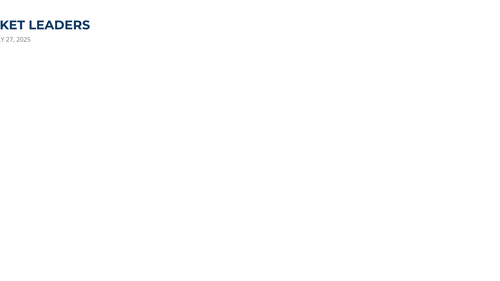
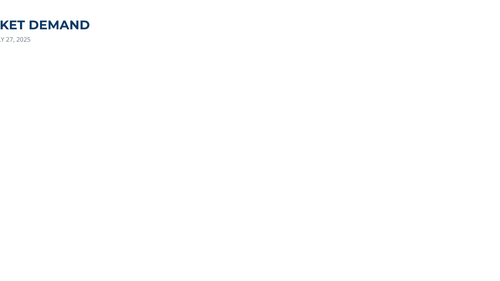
LEADERS: LEADERS -> DEMAND (59, 25)
